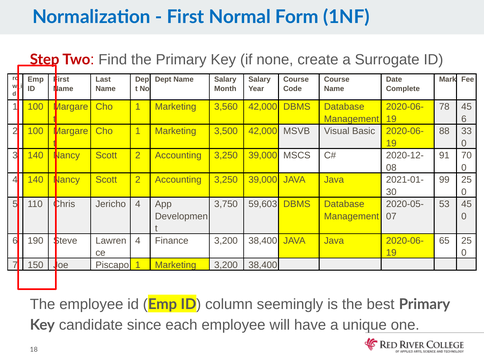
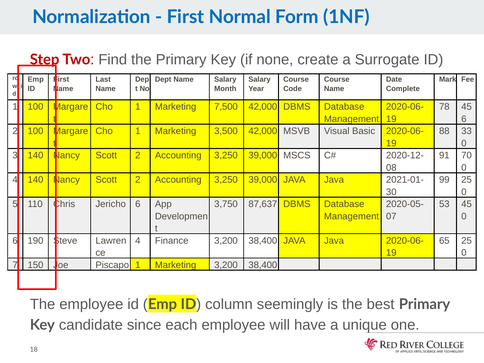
3,560: 3,560 -> 7,500 (226, 107)
Jericho 4: 4 -> 6 (138, 204)
59,603: 59,603 -> 87,637 (263, 204)
